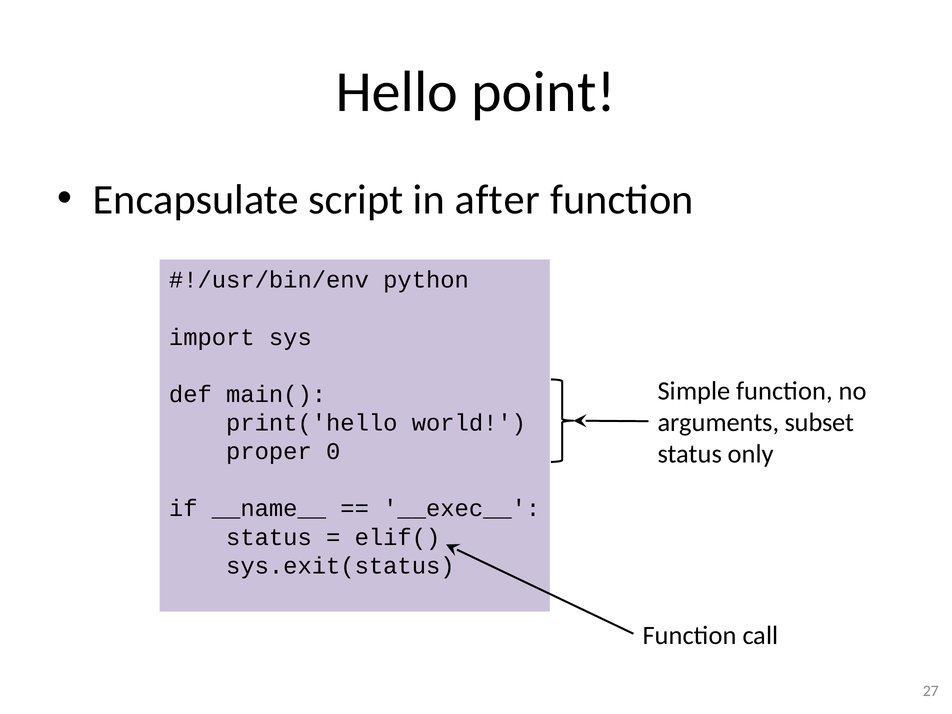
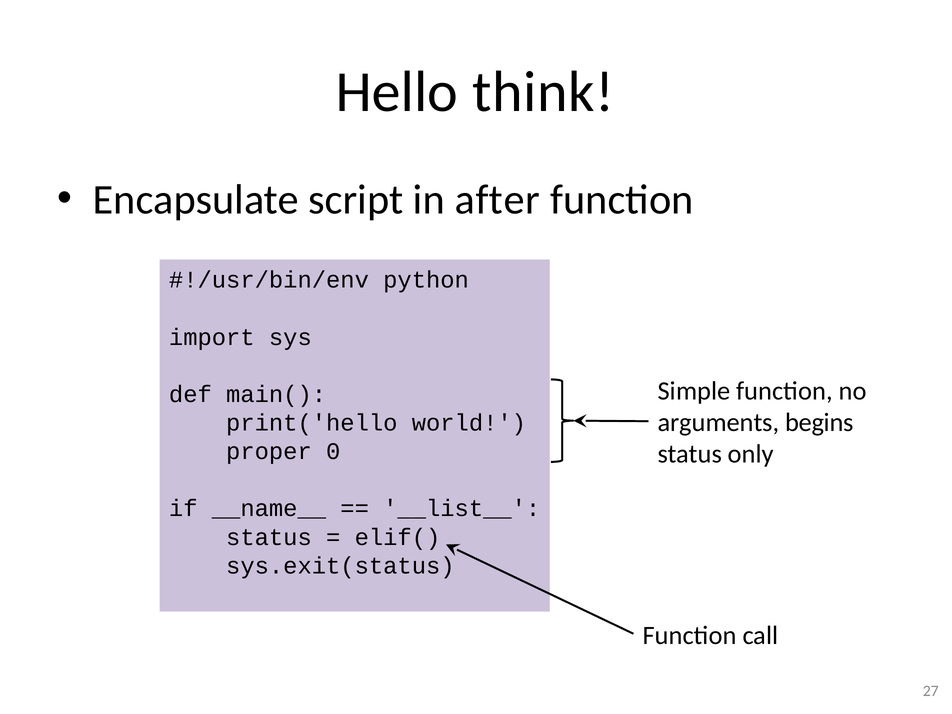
point: point -> think (543, 92)
subset: subset -> begins (819, 423)
__exec__: __exec__ -> __list__ (462, 509)
